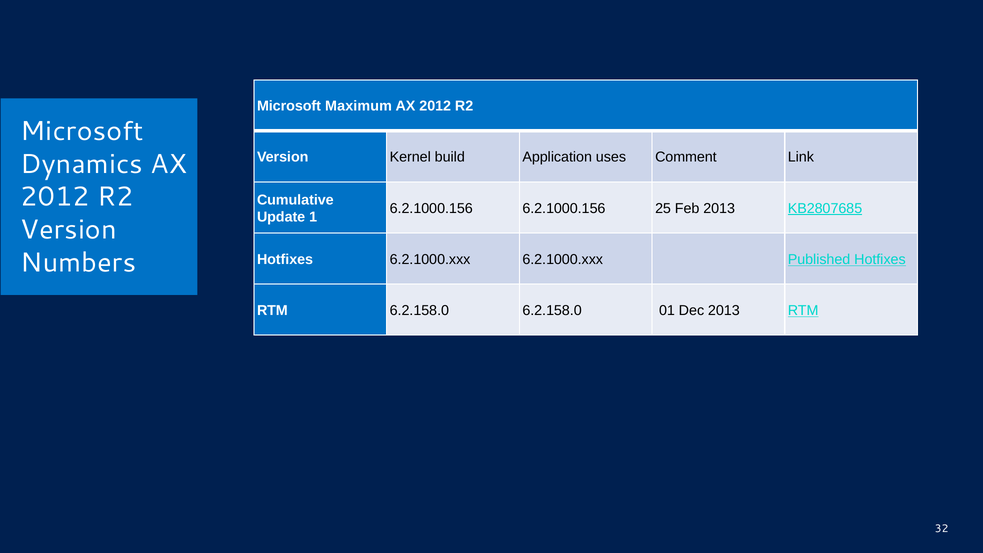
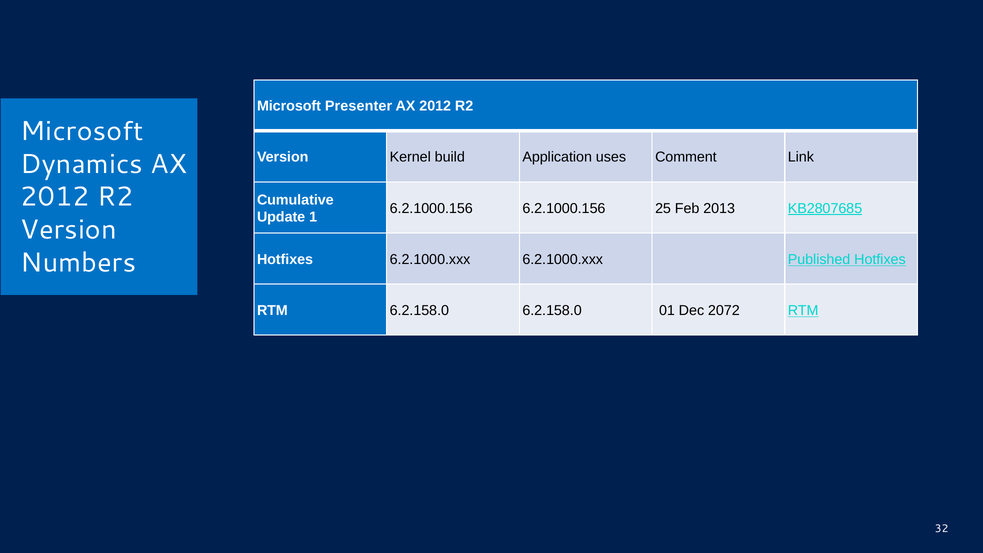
Maximum: Maximum -> Presenter (359, 106)
Dec 2013: 2013 -> 2072 (724, 310)
